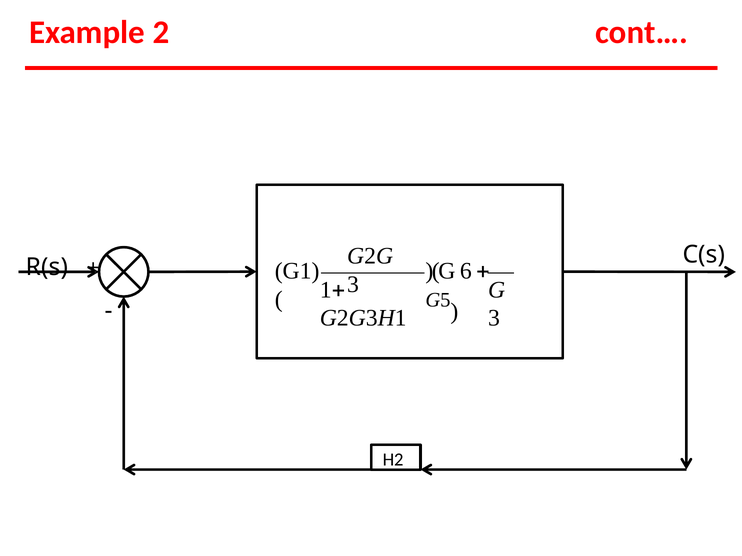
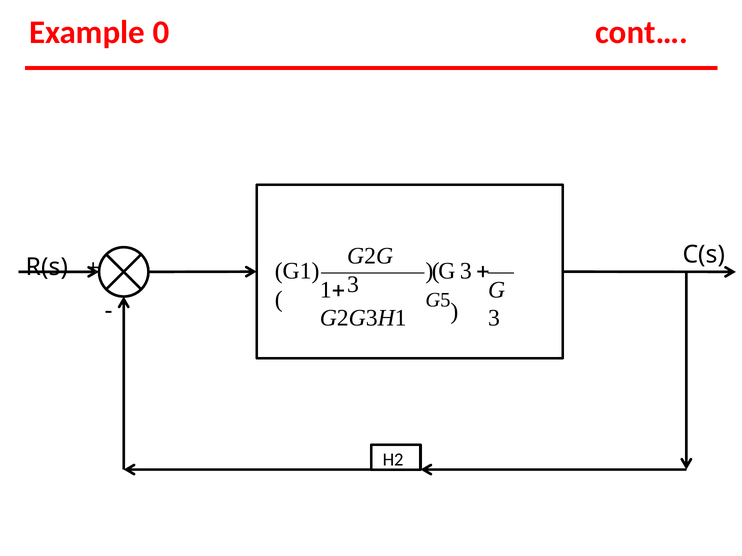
2: 2 -> 0 (161, 32)
)(G 6: 6 -> 3 (466, 271)
